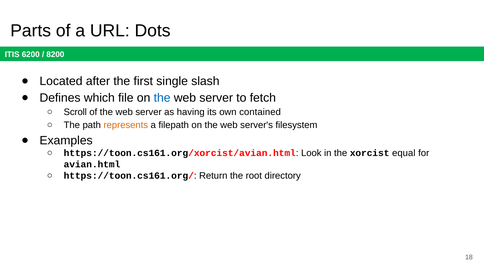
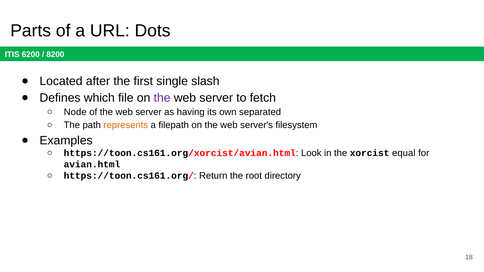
the colour: blue -> purple (162, 98)
Scroll: Scroll -> Node (75, 112)
contained: contained -> separated (260, 112)
